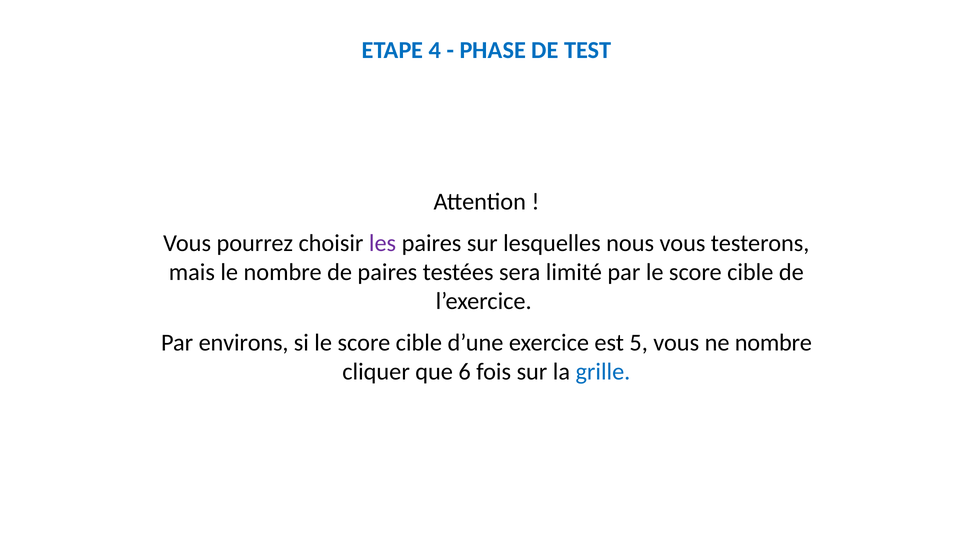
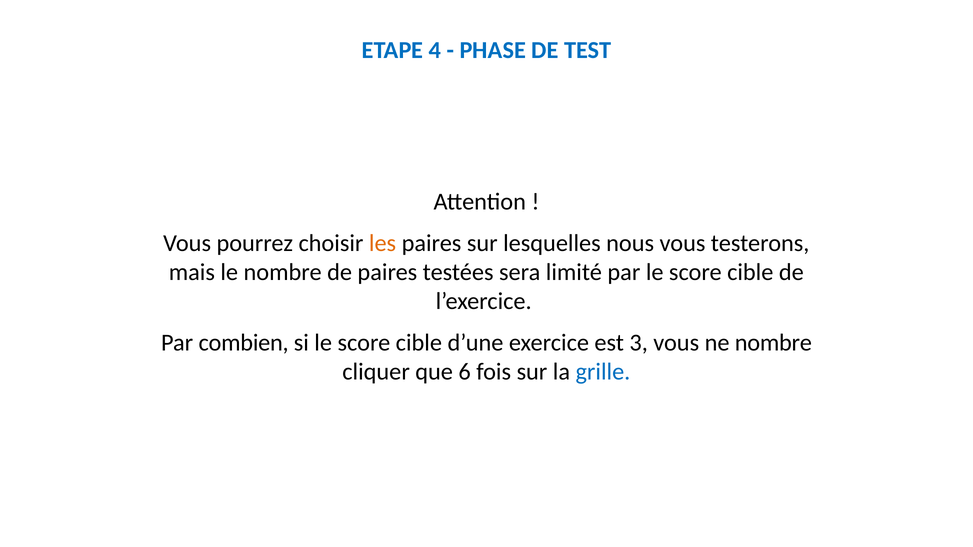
les colour: purple -> orange (383, 243)
environs: environs -> combien (244, 343)
5: 5 -> 3 (639, 343)
